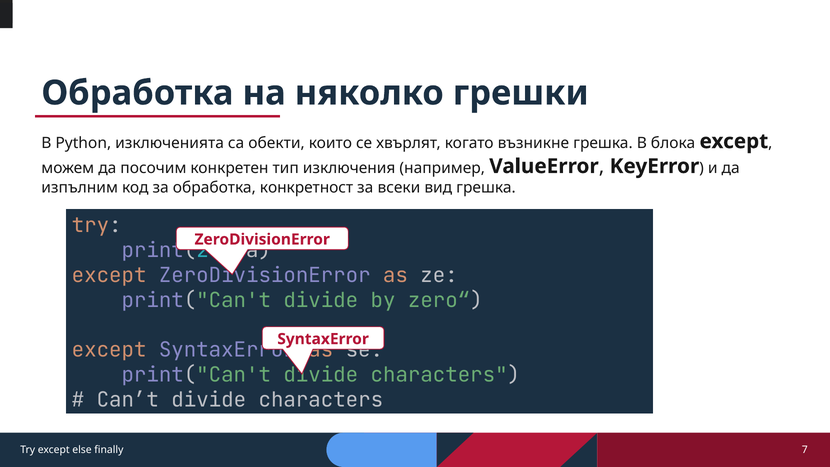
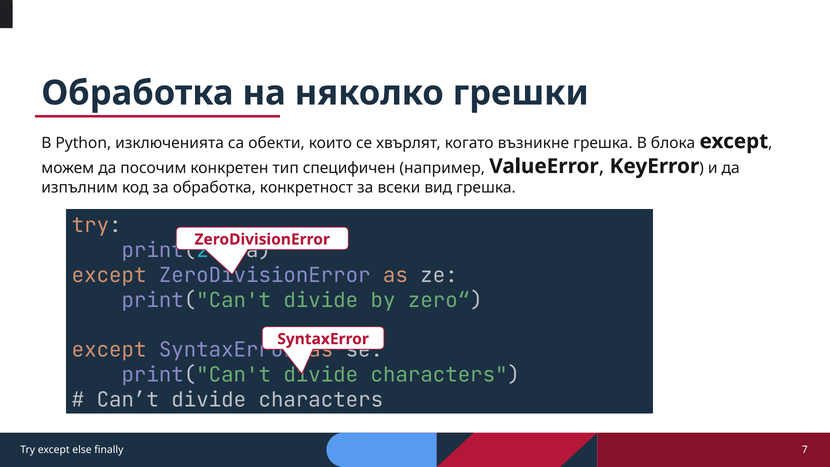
изключения: изключения -> специфичен (349, 168)
